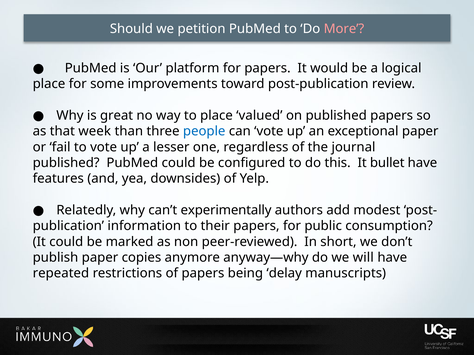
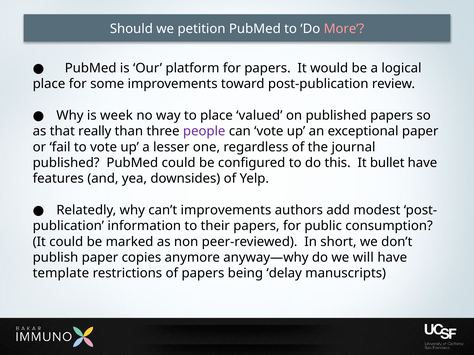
great: great -> week (116, 116)
week: week -> really (95, 131)
people colour: blue -> purple (204, 131)
can’t experimentally: experimentally -> improvements (226, 210)
repeated: repeated -> template (61, 274)
